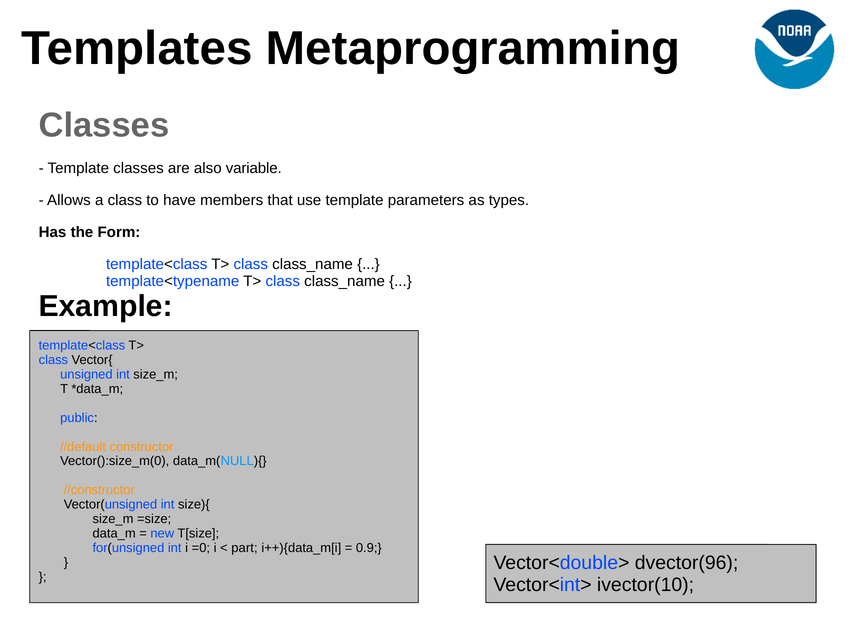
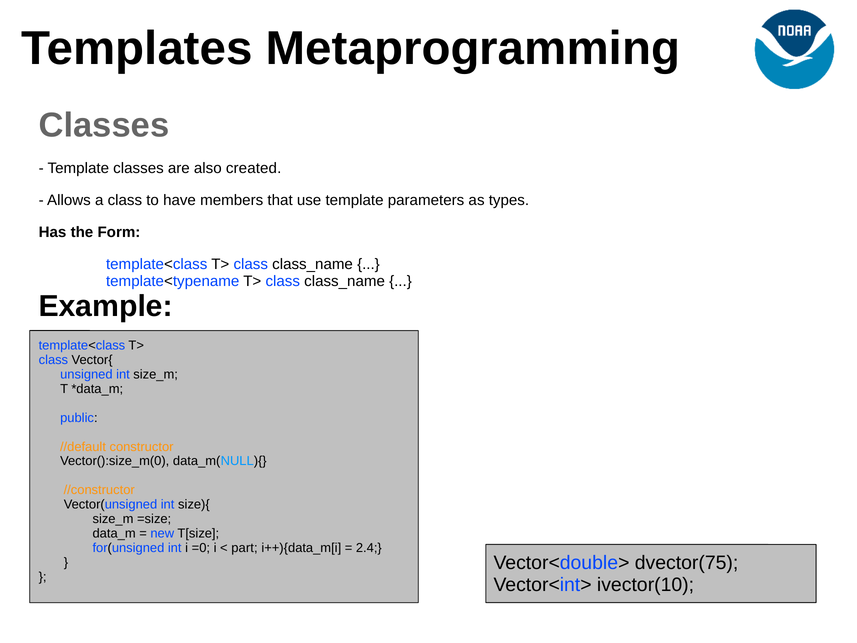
variable: variable -> created (254, 168)
0.9: 0.9 -> 2.4 (369, 548)
dvector(96: dvector(96 -> dvector(75 (687, 563)
